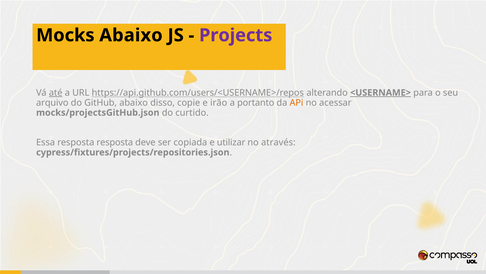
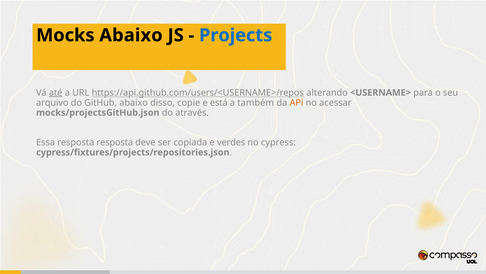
Projects colour: purple -> blue (236, 35)
<USERNAME> underline: present -> none (381, 92)
irão: irão -> está (219, 103)
portanto: portanto -> também (256, 103)
curtido: curtido -> através (192, 112)
utilizar: utilizar -> verdes (231, 142)
através: através -> cypress (278, 142)
